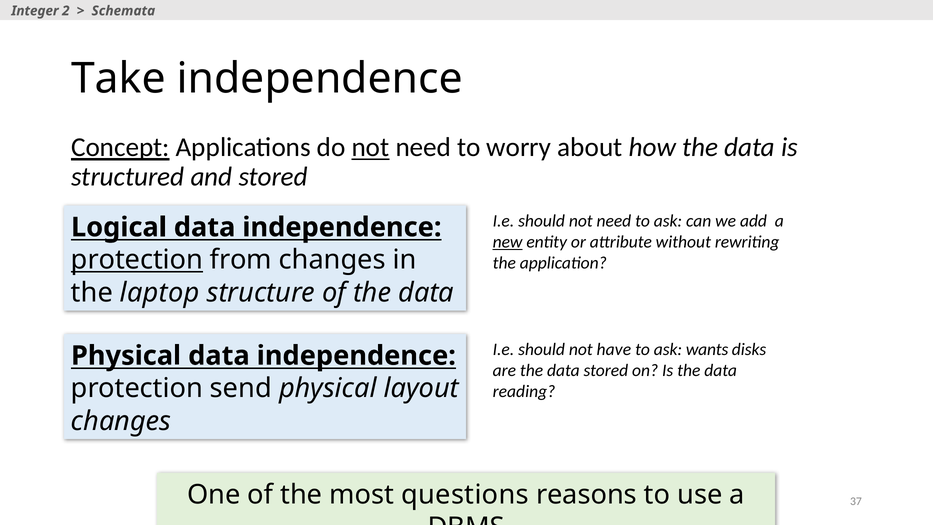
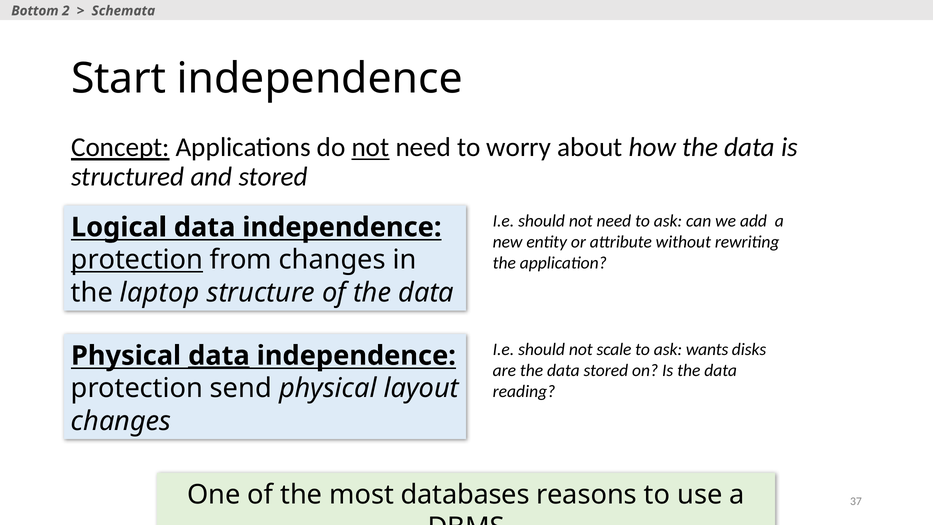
Integer: Integer -> Bottom (35, 11)
Take: Take -> Start (119, 78)
new underline: present -> none (508, 242)
have: have -> scale (614, 349)
data underline: none -> present (219, 356)
questions: questions -> databases (465, 494)
